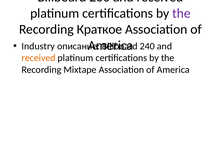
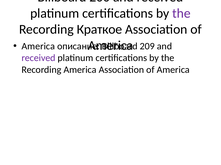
Industry: Industry -> America (38, 46)
240: 240 -> 209 (147, 46)
received colour: orange -> purple (38, 58)
Recording Mixtape: Mixtape -> America (80, 70)
